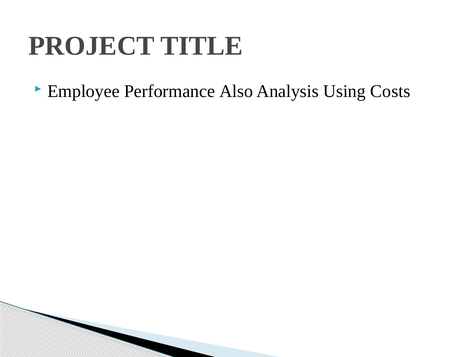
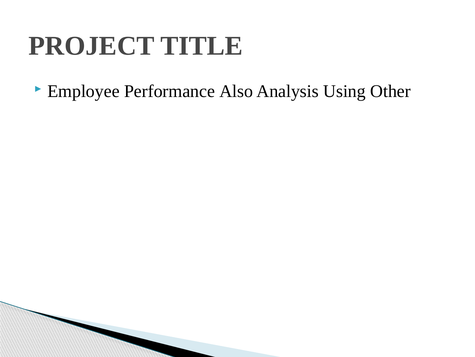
Costs: Costs -> Other (390, 91)
